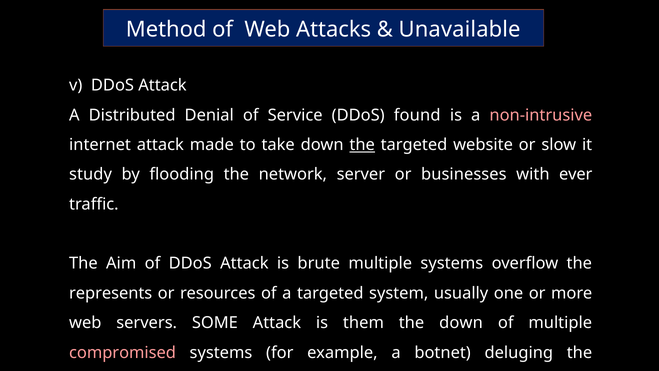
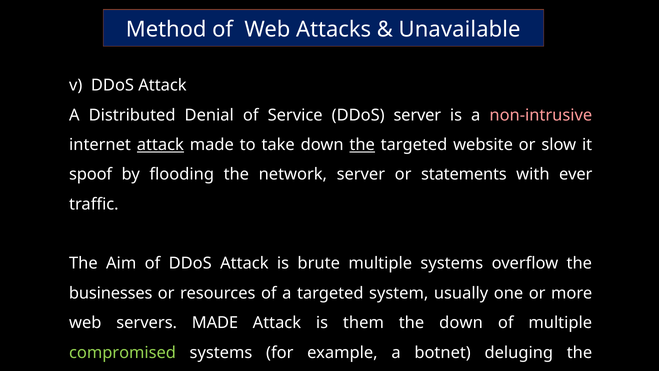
DDoS found: found -> server (417, 115)
attack underline: none -> present (160, 145)
study: study -> spoof (91, 174)
businesses: businesses -> statements (464, 174)
represents: represents -> businesses (111, 293)
servers SOME: SOME -> MADE (215, 323)
compromised colour: pink -> light green (122, 352)
